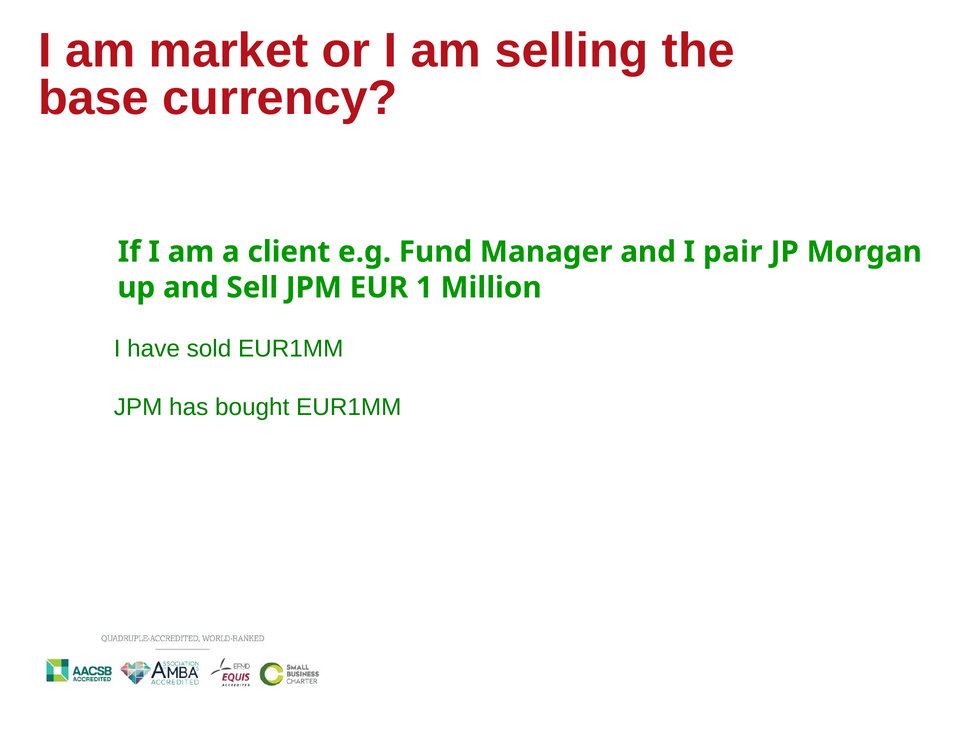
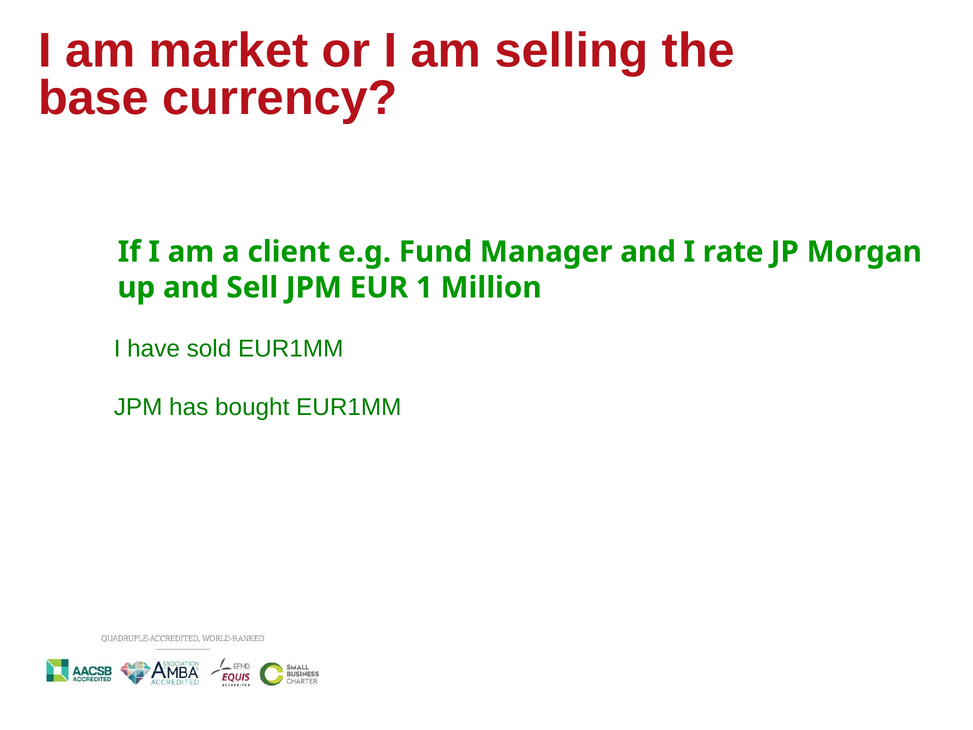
pair: pair -> rate (733, 252)
